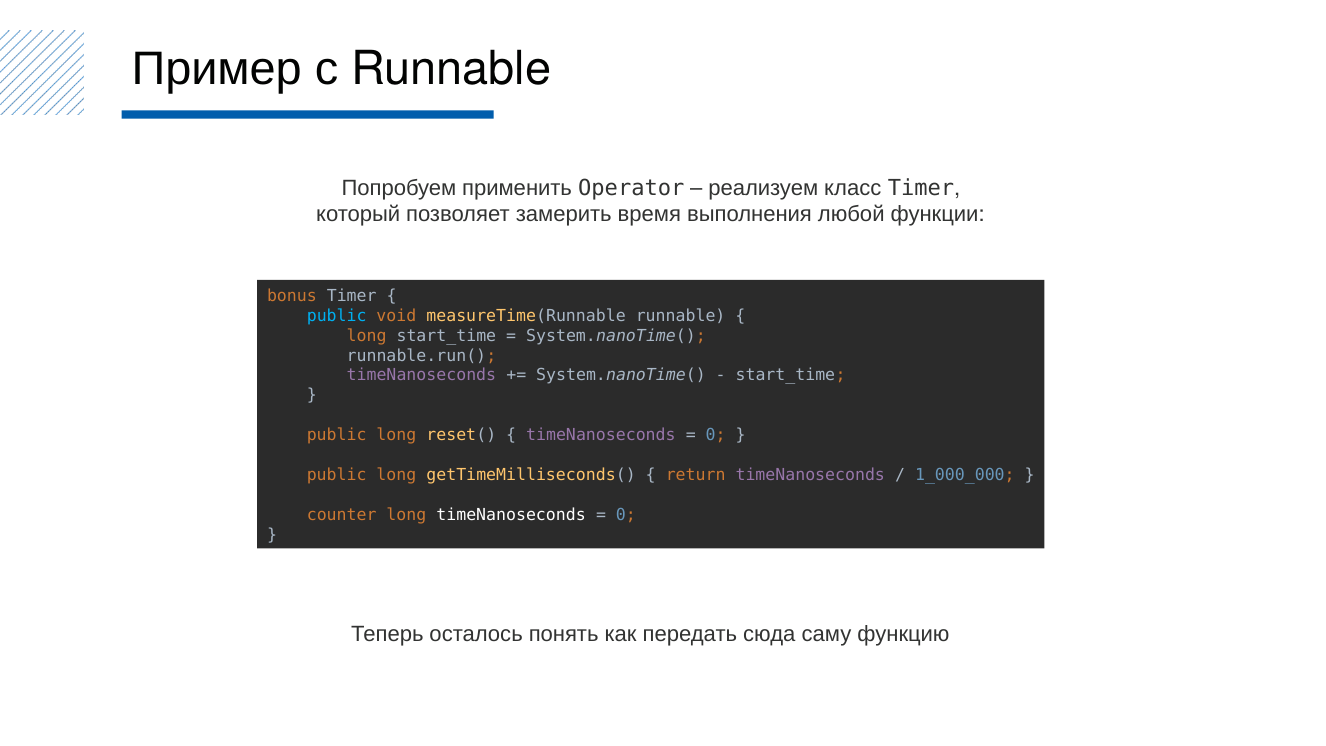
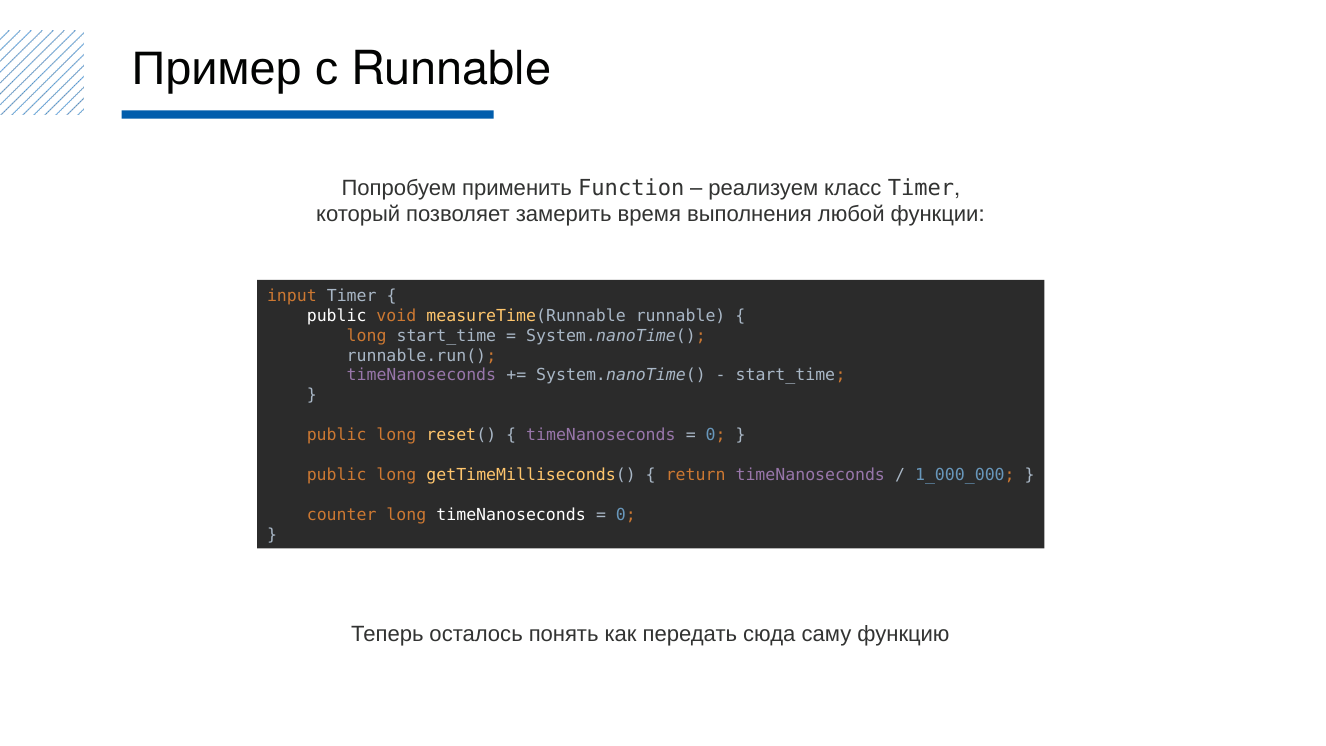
Operator: Operator -> Function (631, 188)
bonus: bonus -> input (292, 296)
public colour: light blue -> white (337, 316)
